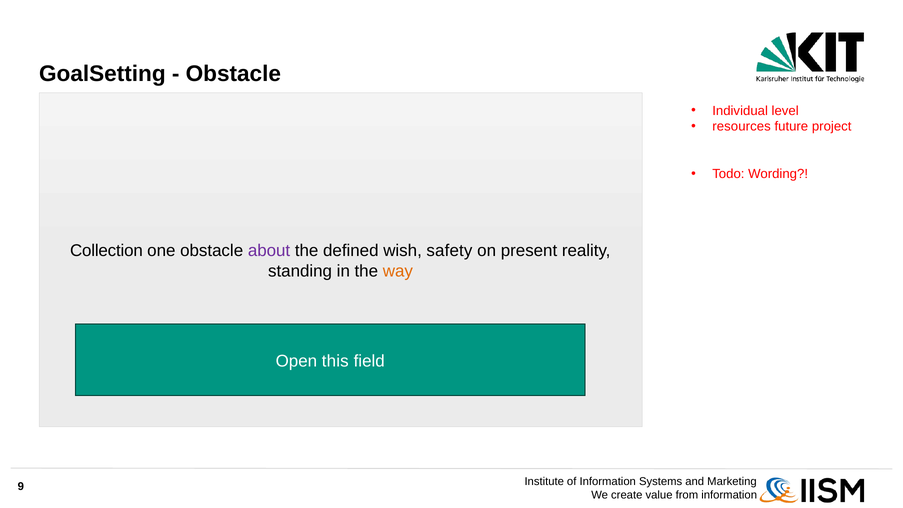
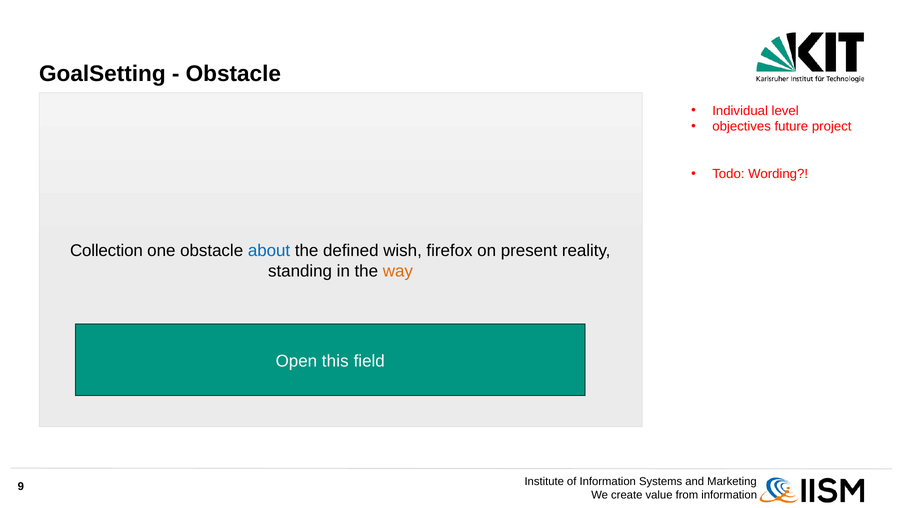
resources: resources -> objectives (742, 127)
about colour: purple -> blue (269, 251)
safety: safety -> firefox (450, 251)
